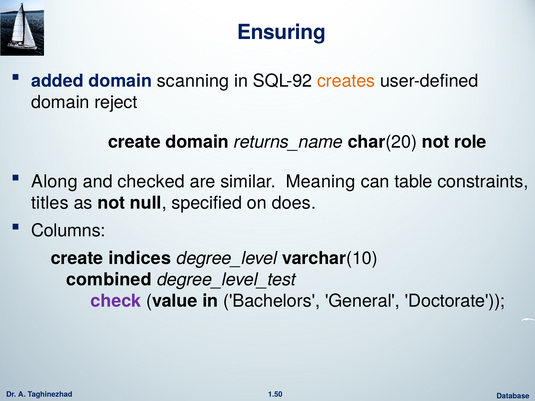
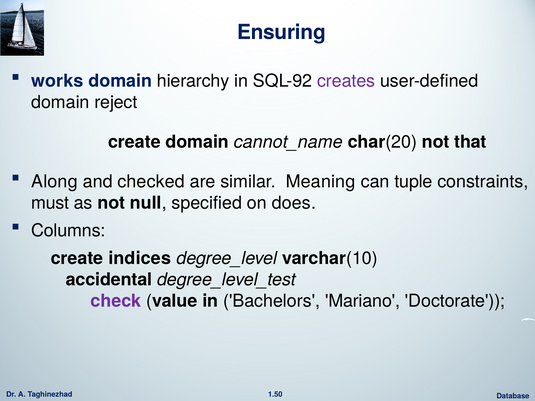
added: added -> works (57, 81)
scanning: scanning -> hierarchy (193, 81)
creates colour: orange -> purple (346, 81)
returns_name: returns_name -> cannot_name (288, 142)
role: role -> that (470, 142)
table: table -> tuple (414, 182)
titles: titles -> must (50, 203)
combined: combined -> accidental (109, 280)
General: General -> Mariano (363, 301)
